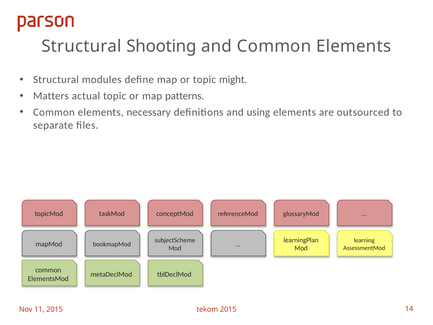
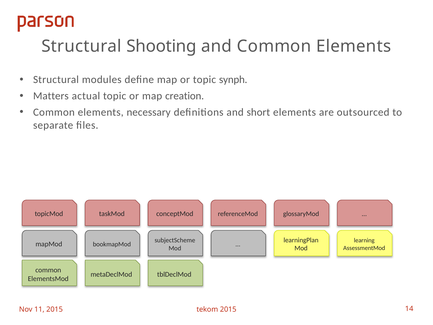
might: might -> synph (233, 80)
patterns: patterns -> creation (185, 96)
using: using -> short (258, 112)
